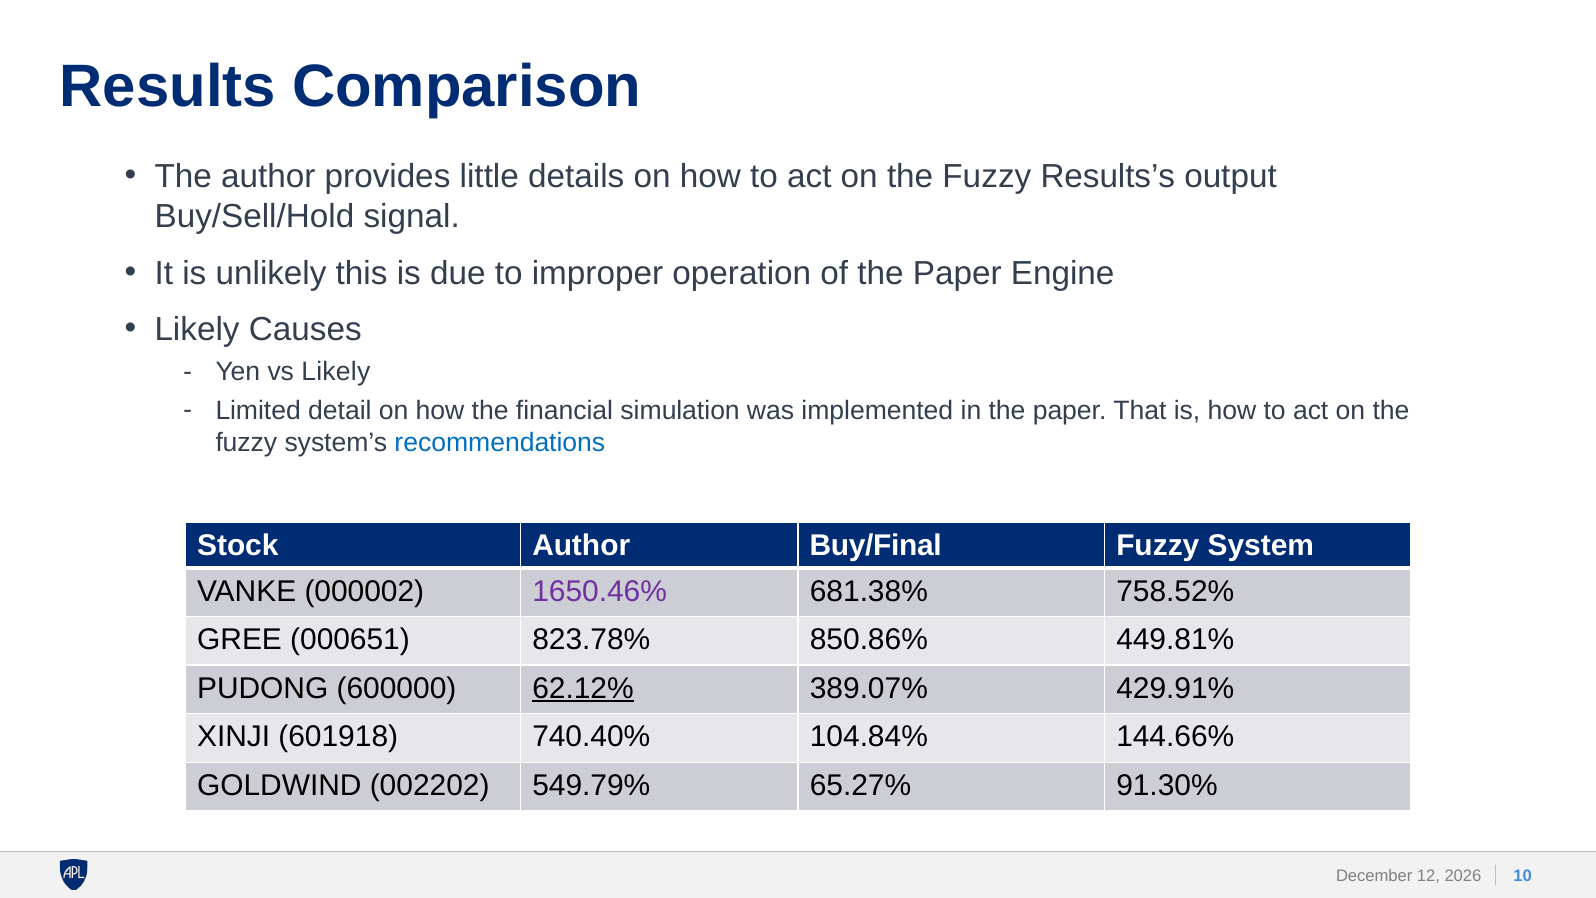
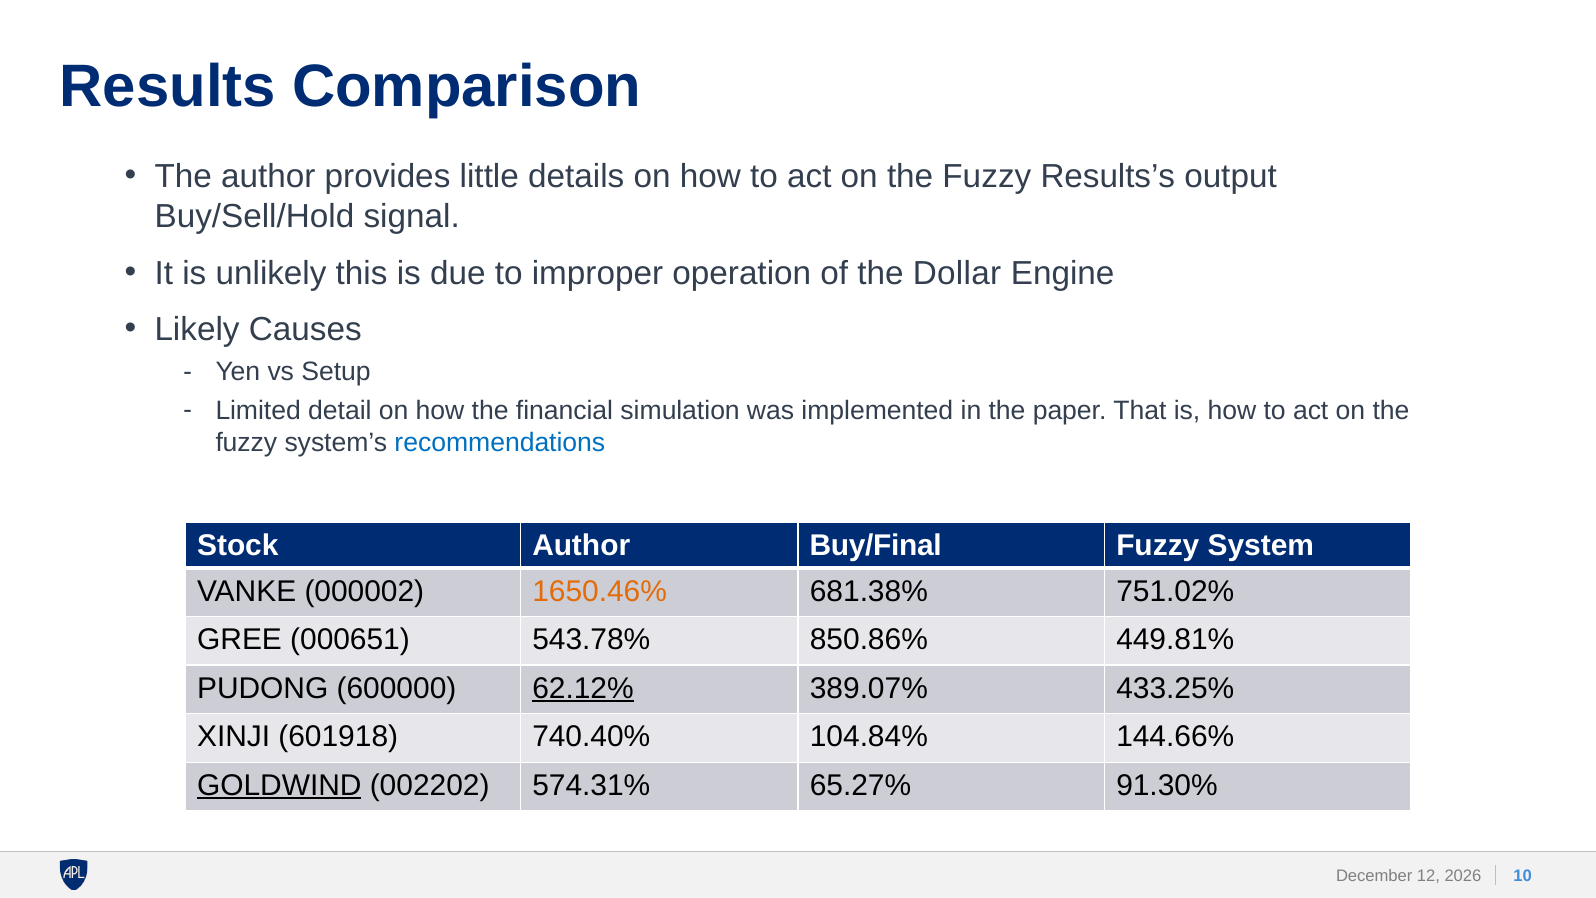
of the Paper: Paper -> Dollar (957, 273)
vs Likely: Likely -> Setup (336, 372)
1650.46% colour: purple -> orange (600, 591)
758.52%: 758.52% -> 751.02% (1175, 591)
823.78%: 823.78% -> 543.78% (591, 640)
429.91%: 429.91% -> 433.25% (1175, 688)
GOLDWIND underline: none -> present (279, 785)
549.79%: 549.79% -> 574.31% (591, 785)
